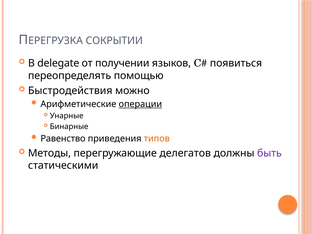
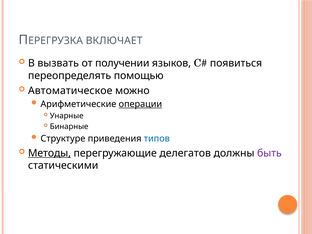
СОКРЫТИИ: СОКРЫТИИ -> ВКЛЮЧАЕТ (114, 41)
delegate: delegate -> вызвать (58, 63)
Быстродействия: Быстродействия -> Автоматическое (70, 91)
Равенство: Равенство -> Структуре (63, 139)
типов colour: orange -> blue (157, 139)
Методы underline: none -> present (49, 153)
